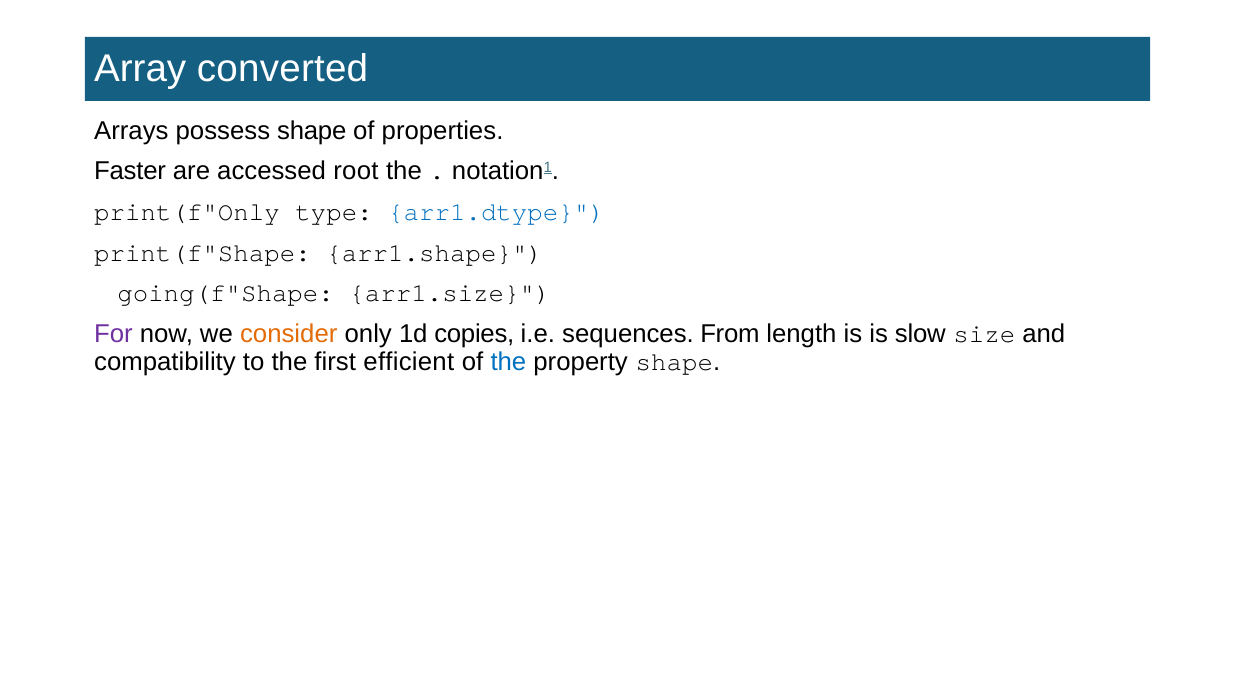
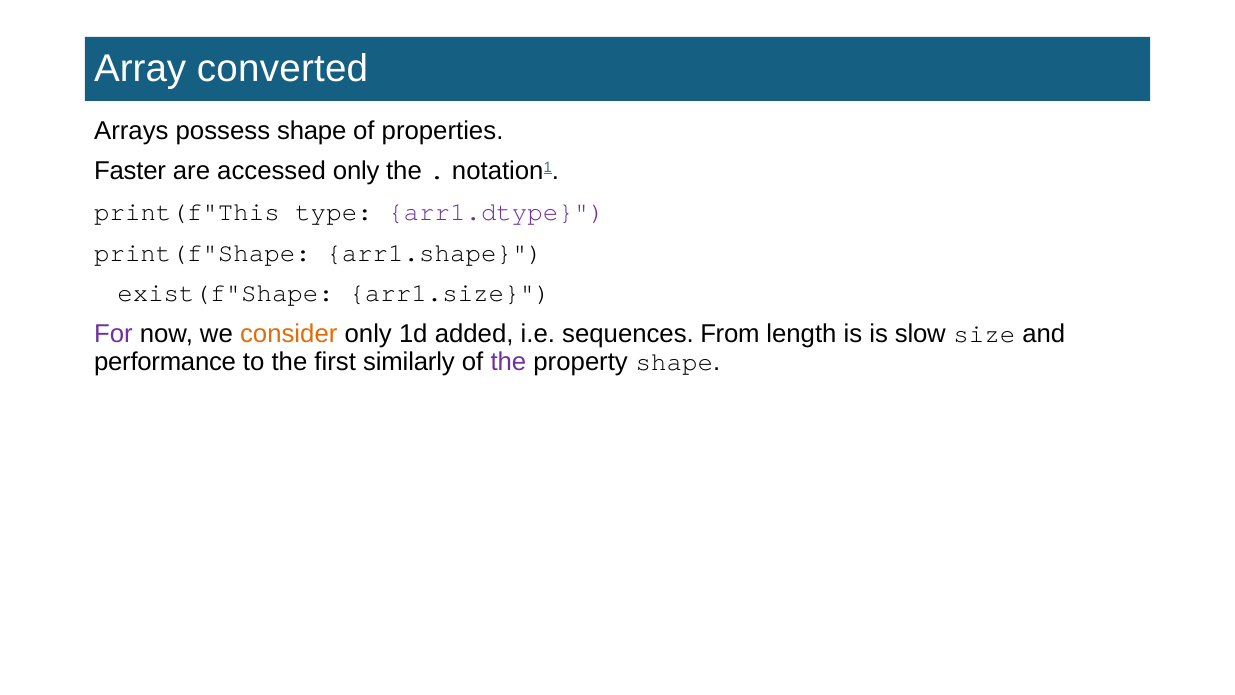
accessed root: root -> only (356, 171)
print(f"Only: print(f"Only -> print(f"This (187, 212)
arr1.dtype colour: blue -> purple (496, 212)
going(f"Shape: going(f"Shape -> exist(f"Shape (226, 293)
copies: copies -> added (474, 334)
compatibility: compatibility -> performance (165, 362)
efficient: efficient -> similarly (409, 362)
the colour: blue -> purple (508, 362)
